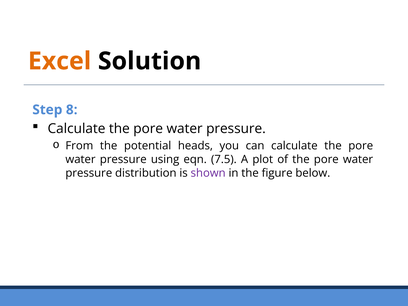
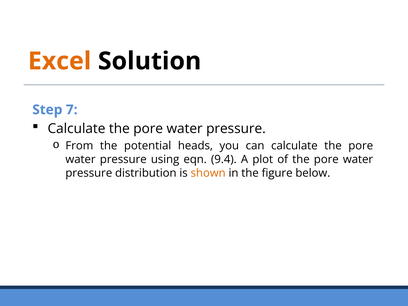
8: 8 -> 7 (72, 110)
7.5: 7.5 -> 9.4 (224, 159)
shown colour: purple -> orange (208, 173)
